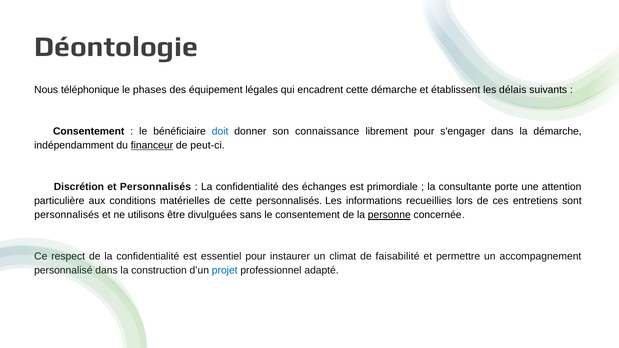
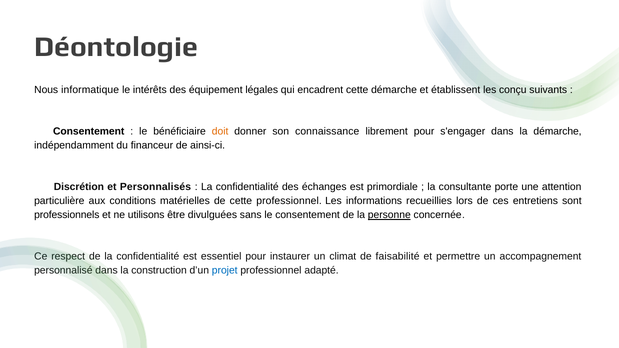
téléphonique: téléphonique -> informatique (90, 90)
phases: phases -> intérêts (150, 90)
délais: délais -> conçu (513, 90)
doit colour: blue -> orange (220, 131)
financeur underline: present -> none (152, 145)
peut-ci: peut-ci -> ainsi-ci (208, 145)
cette personnalisés: personnalisés -> professionnel (289, 201)
personnalisés: personnalisés -> professionnels (67, 215)
